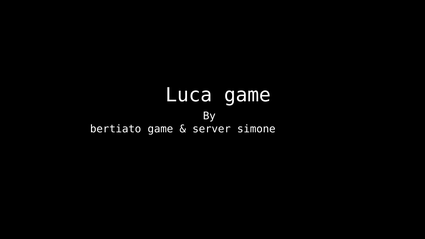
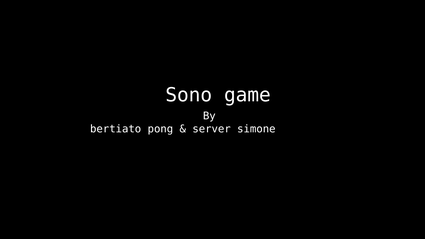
Luca: Luca -> Sono (189, 95)
bertiato game: game -> pong (160, 129)
